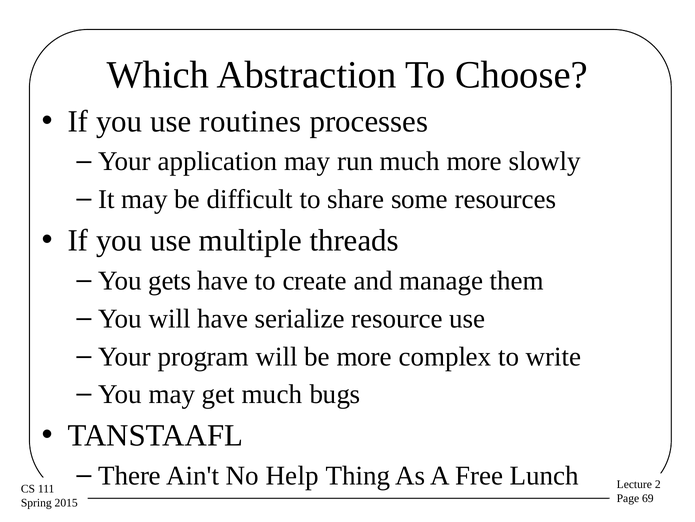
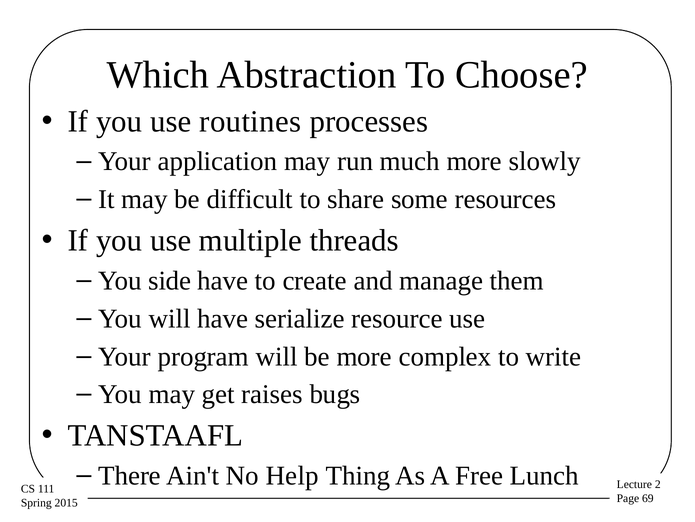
gets: gets -> side (170, 280)
get much: much -> raises (272, 394)
